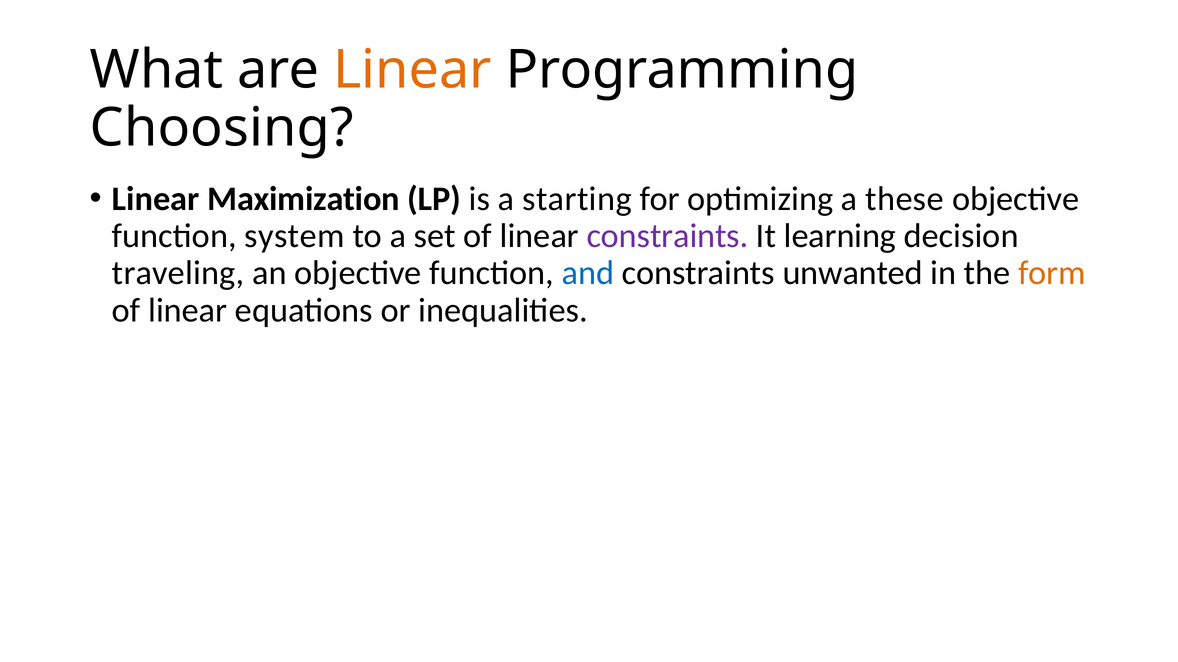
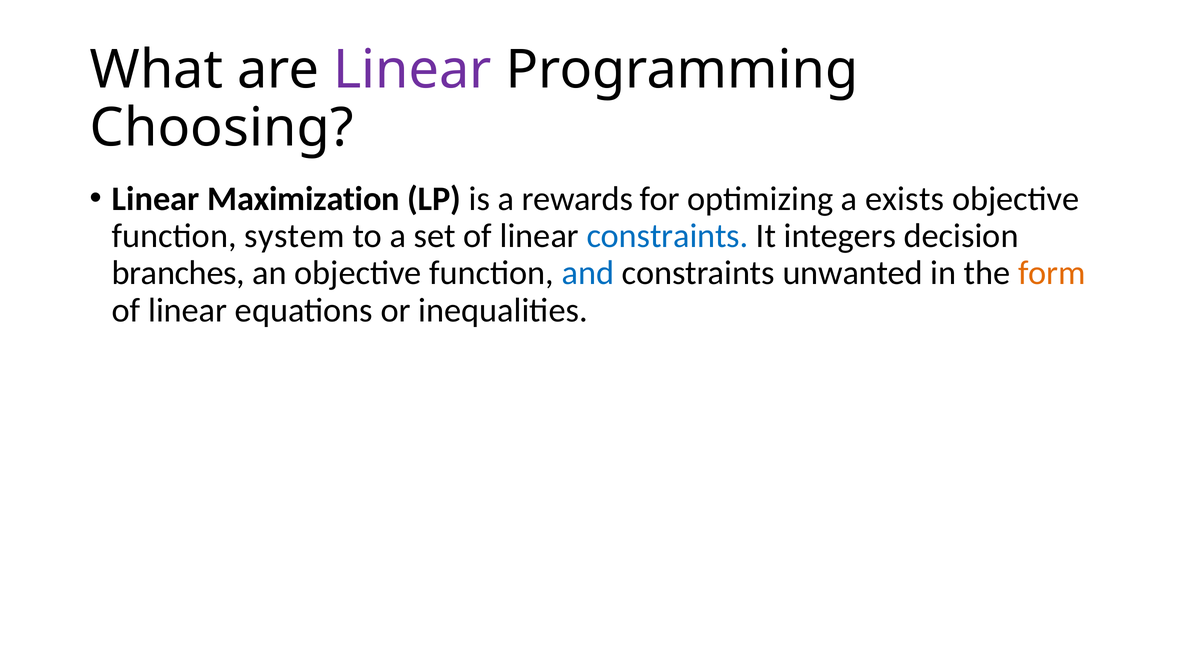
Linear colour: orange -> purple (412, 70)
starting: starting -> rewards (577, 199)
these: these -> exists (905, 199)
constraints colour: purple -> blue (667, 236)
learning: learning -> integers (840, 236)
traveling: traveling -> branches (178, 273)
